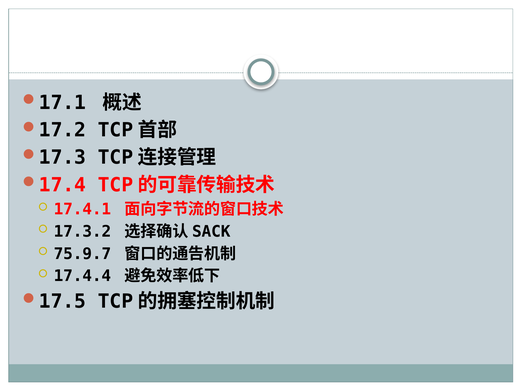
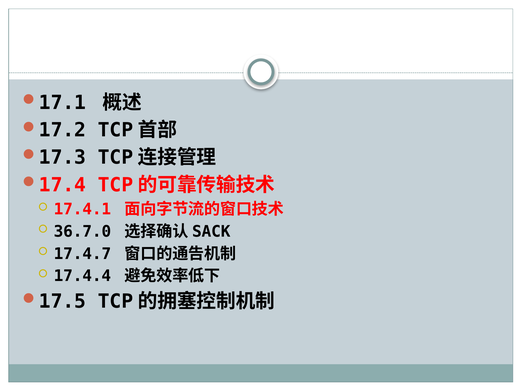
17.3.2: 17.3.2 -> 36.7.0 (82, 232)
75.9.7: 75.9.7 -> 17.4.7 (82, 254)
